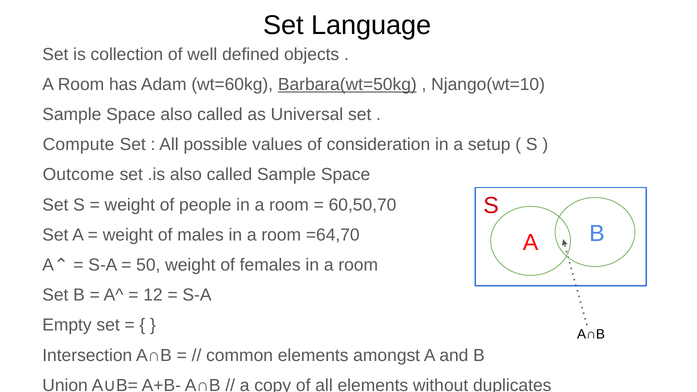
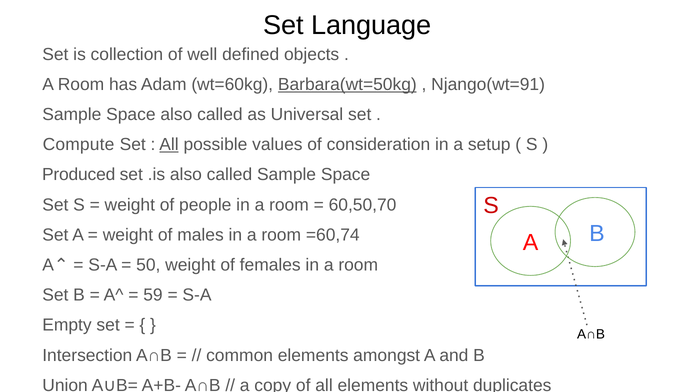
Njango(wt=10: Njango(wt=10 -> Njango(wt=91 (488, 84)
All underline: none -> present (169, 145)
Outcome: Outcome -> Produced (79, 175)
=64,70: =64,70 -> =60,74 (333, 235)
12: 12 -> 59 (153, 295)
